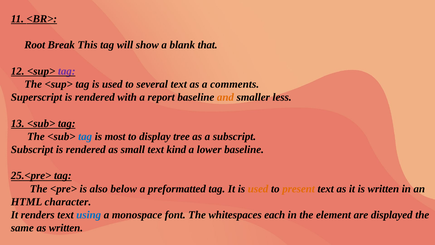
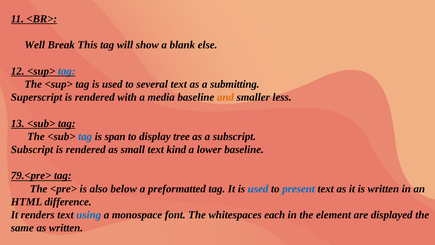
Root: Root -> Well (35, 45)
that: that -> else (208, 45)
tag colour: purple -> blue (67, 71)
comments: comments -> submitting (235, 84)
report: report -> media (161, 97)
most: most -> span (115, 136)
25.<pre>: 25.<pre> -> 79.<pre> (31, 175)
used colour: orange -> blue (258, 189)
present colour: orange -> blue (299, 189)
character: character -> difference (68, 202)
